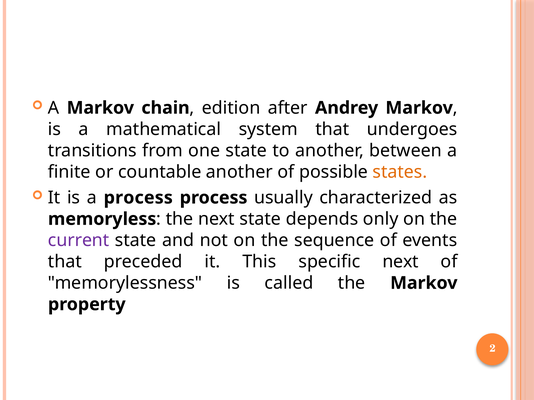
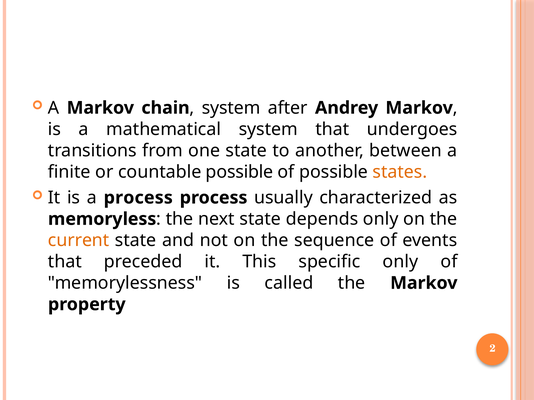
edition: edition -> system (231, 108)
countable another: another -> possible (240, 172)
current colour: purple -> orange (79, 241)
specific next: next -> only (400, 262)
